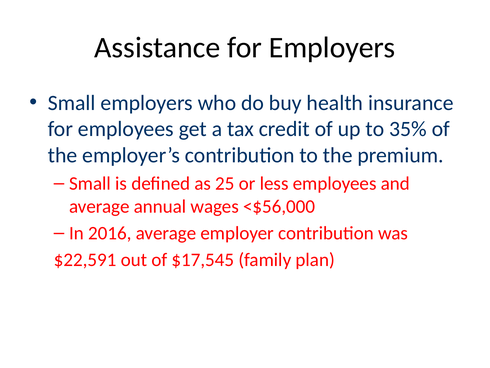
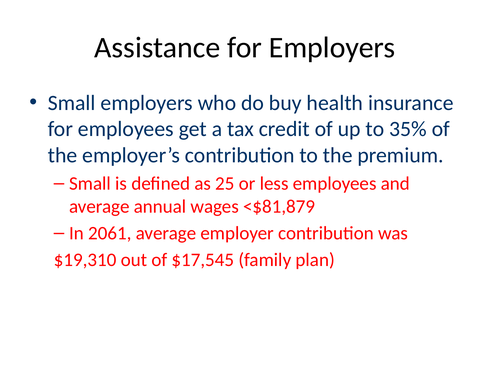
<$56,000: <$56,000 -> <$81,879 (279, 206)
2016: 2016 -> 2061 (110, 233)
$22,591: $22,591 -> $19,310 (85, 259)
